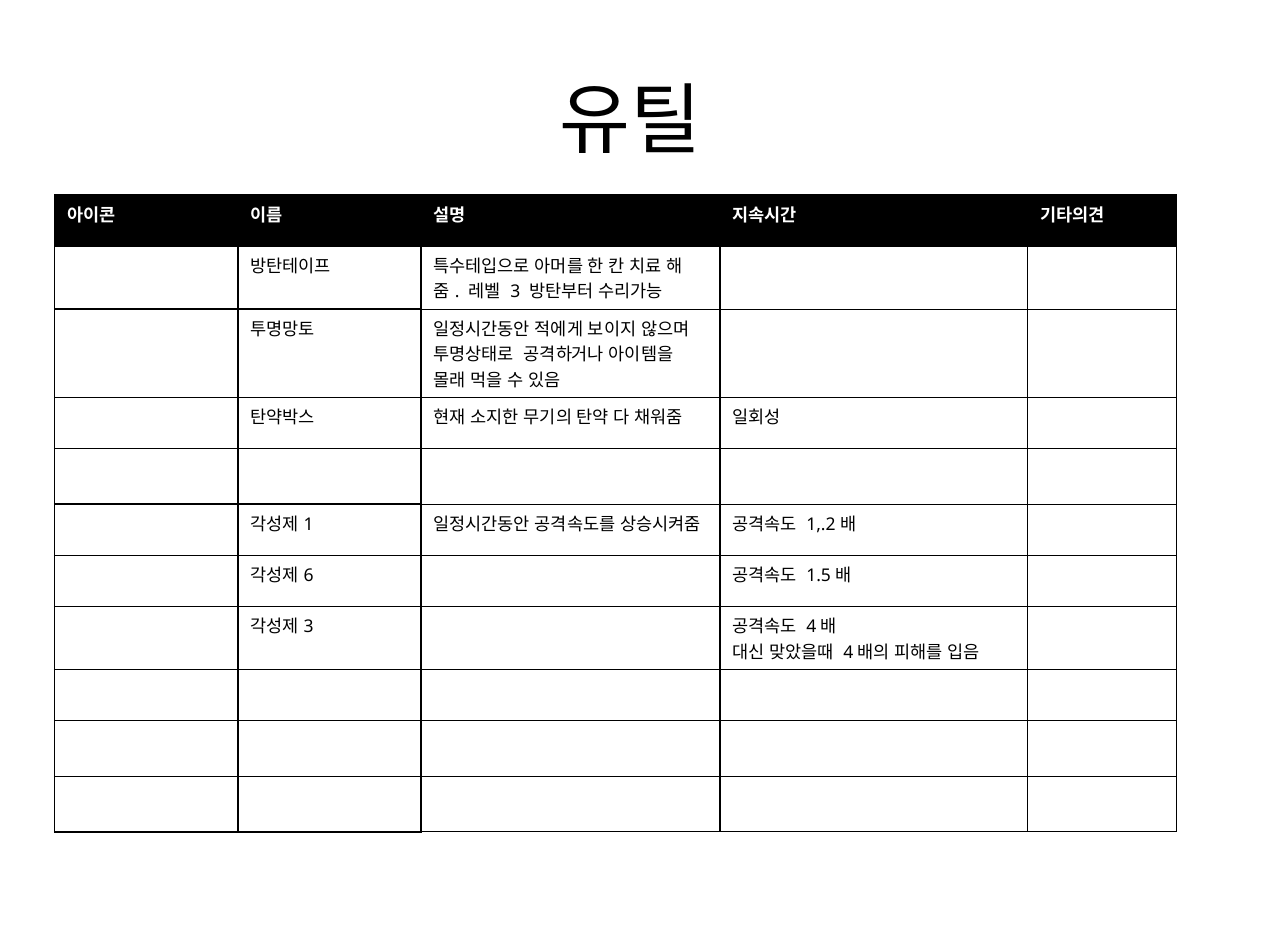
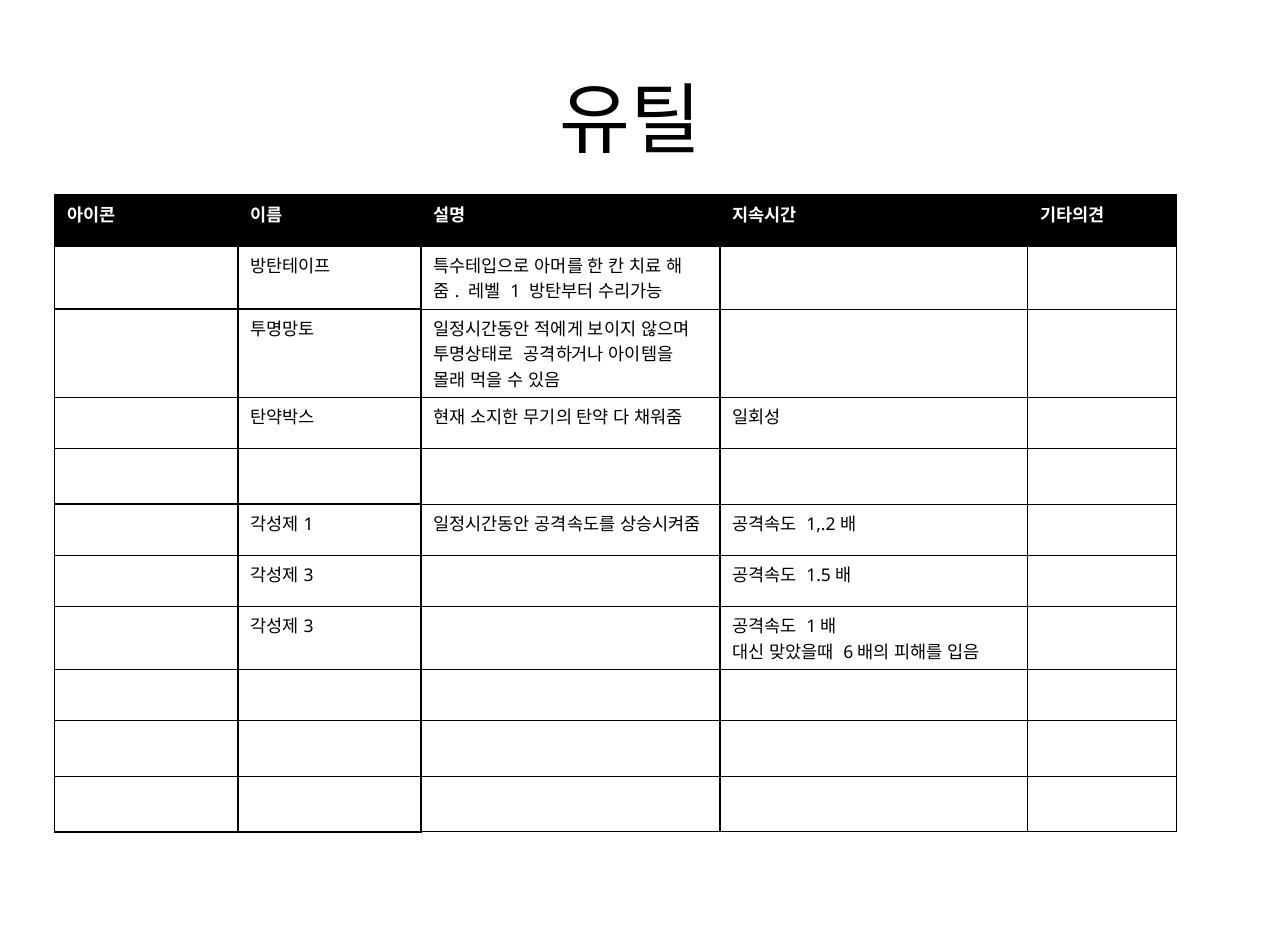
3: 3 -> 1 (515, 292)
6: 6 -> 3 (309, 576)
4: 4 -> 1 (811, 627)
4: 4 -> 6 (848, 652)
